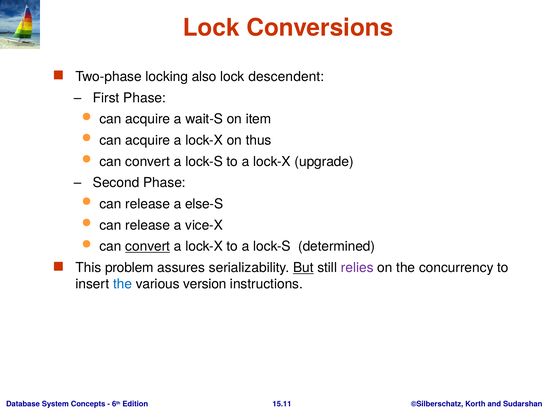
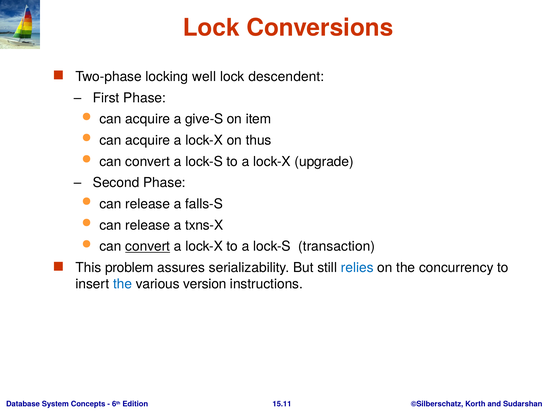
also: also -> well (204, 77)
wait-S: wait-S -> give-S (204, 119)
else-S: else-S -> falls-S (204, 204)
vice-X: vice-X -> txns-X (204, 225)
determined: determined -> transaction (337, 246)
But underline: present -> none (303, 268)
relies colour: purple -> blue (357, 268)
